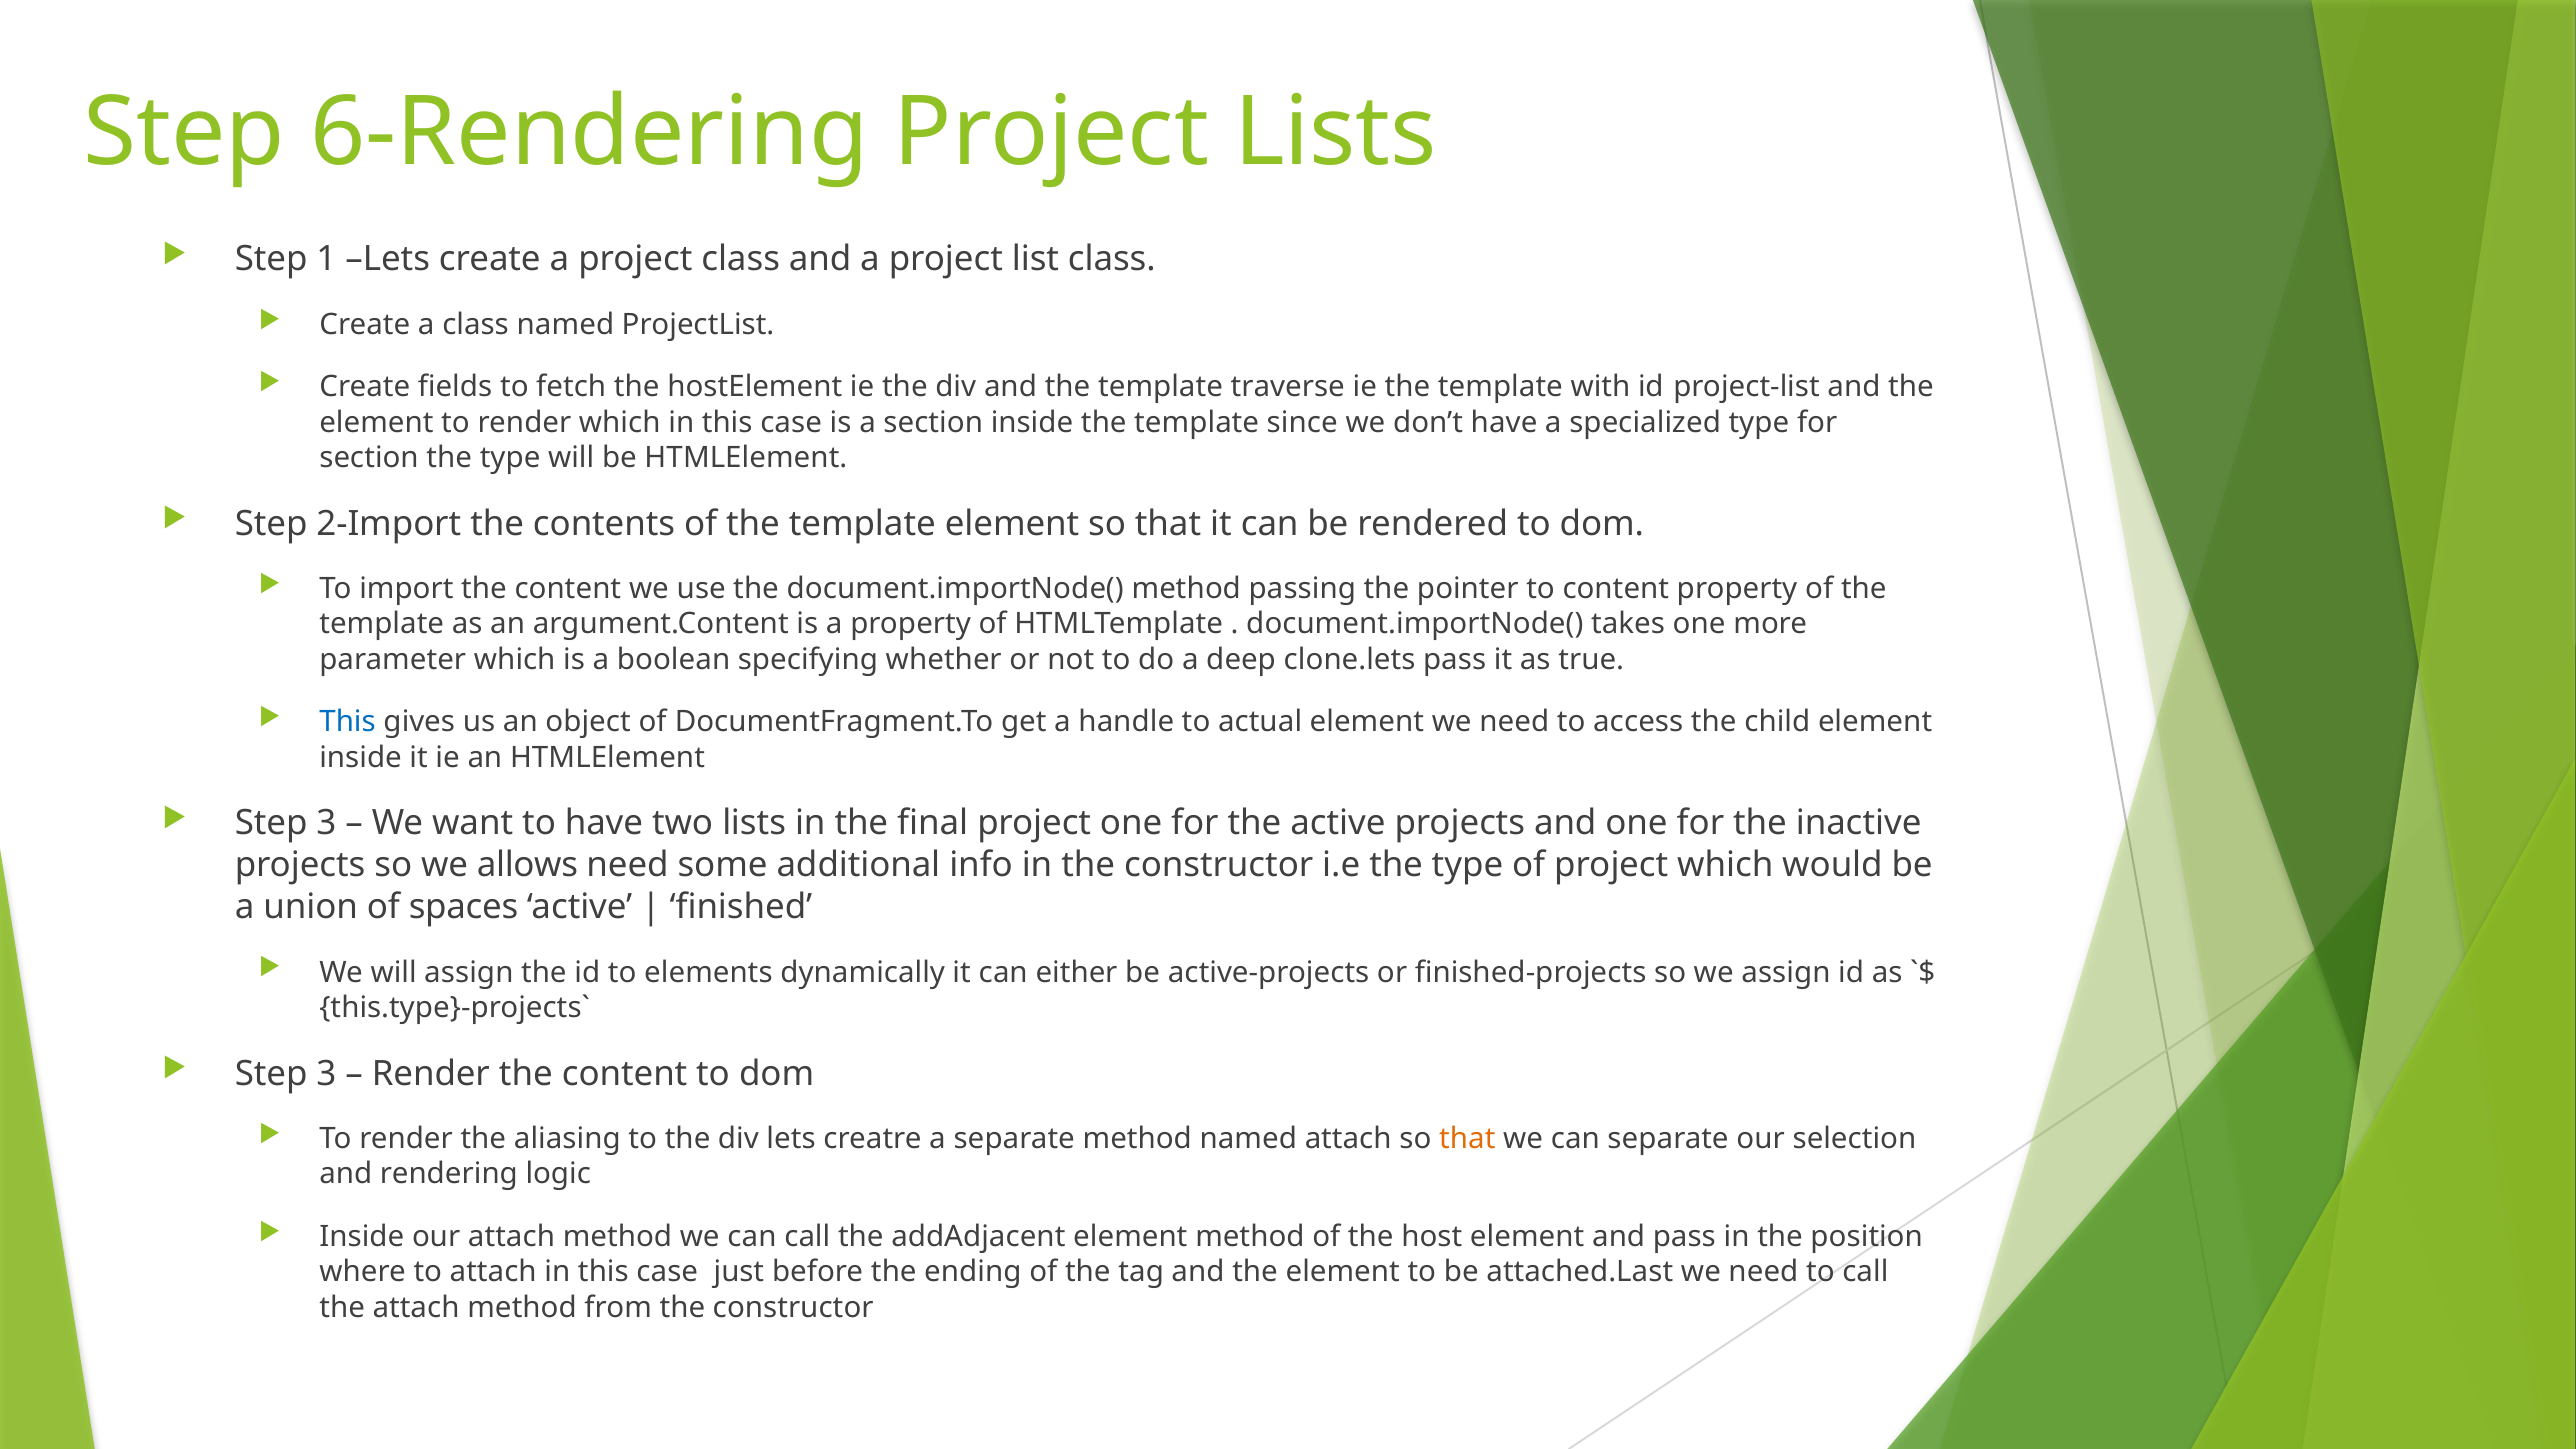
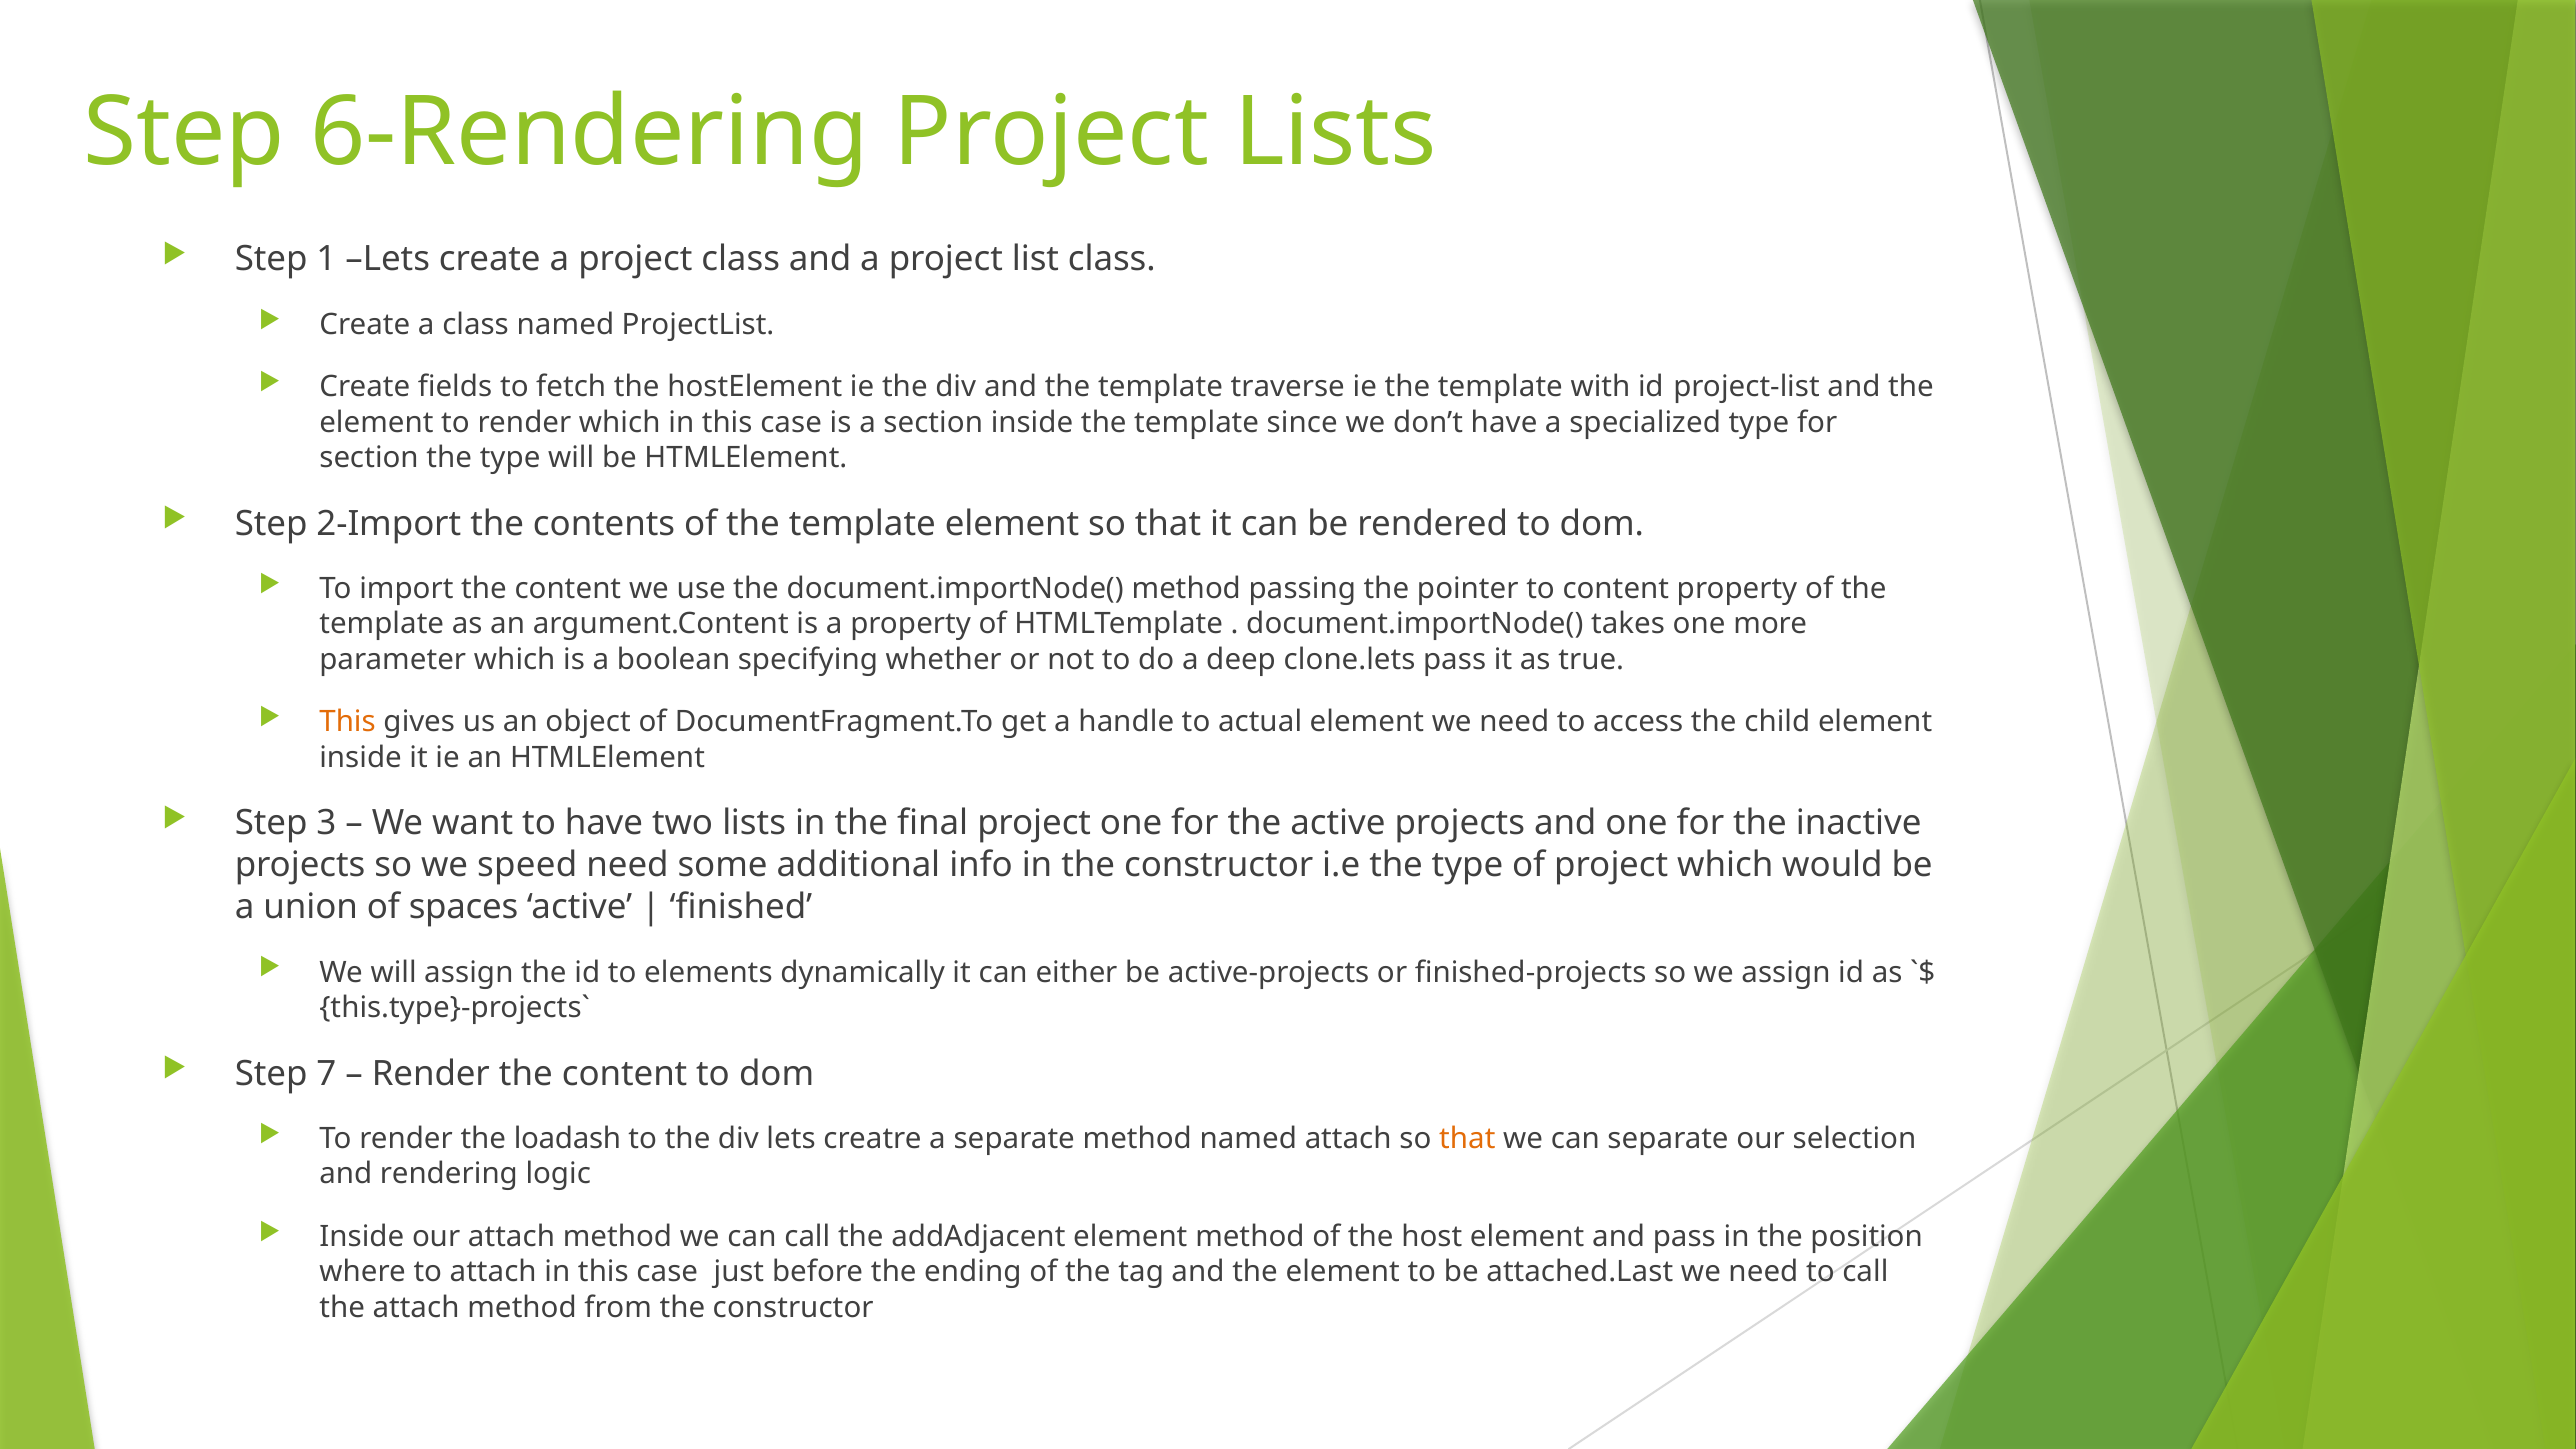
This colour: blue -> orange (348, 722)
allows: allows -> speed (527, 865)
3: 3 -> 7 (326, 1074)
aliasing: aliasing -> loadash (567, 1139)
